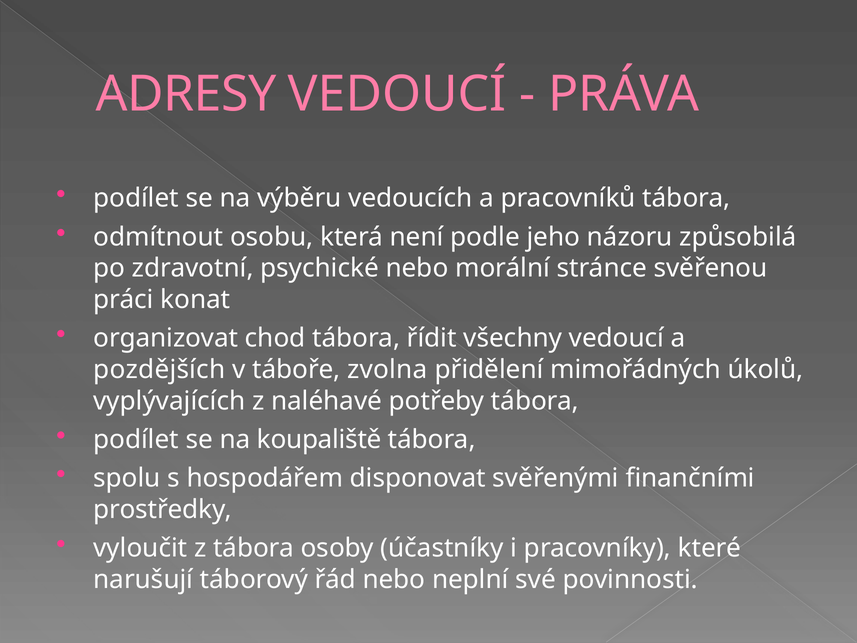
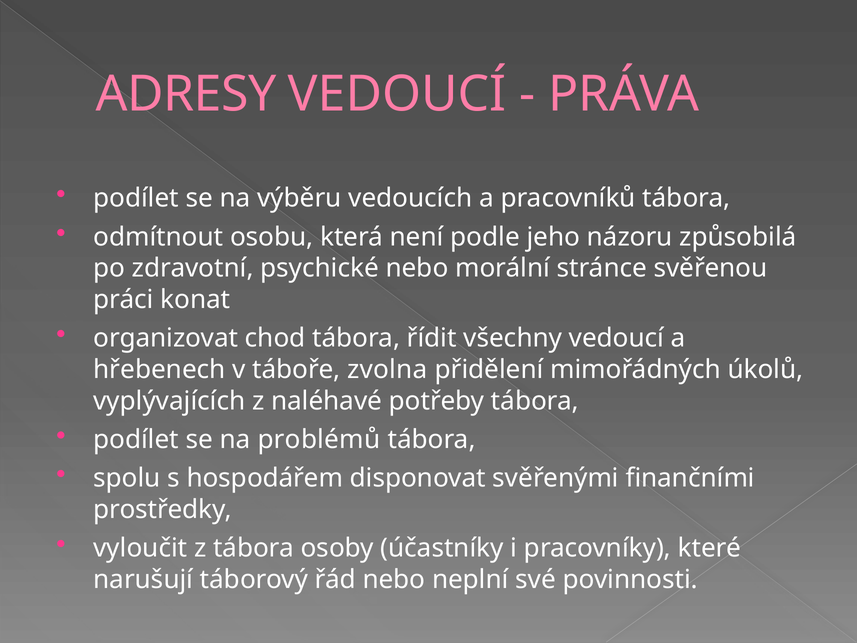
pozdějších: pozdějších -> hřebenech (159, 370)
koupaliště: koupaliště -> problémů (319, 440)
